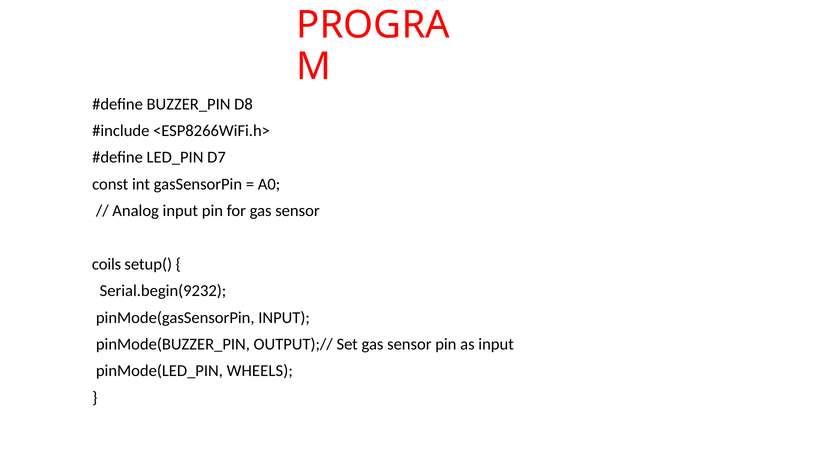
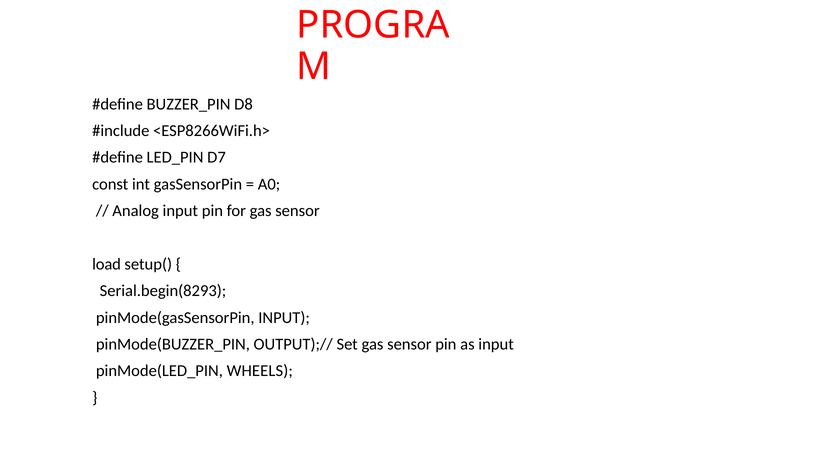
coils: coils -> load (107, 264)
Serial.begin(9232: Serial.begin(9232 -> Serial.begin(8293 (163, 291)
